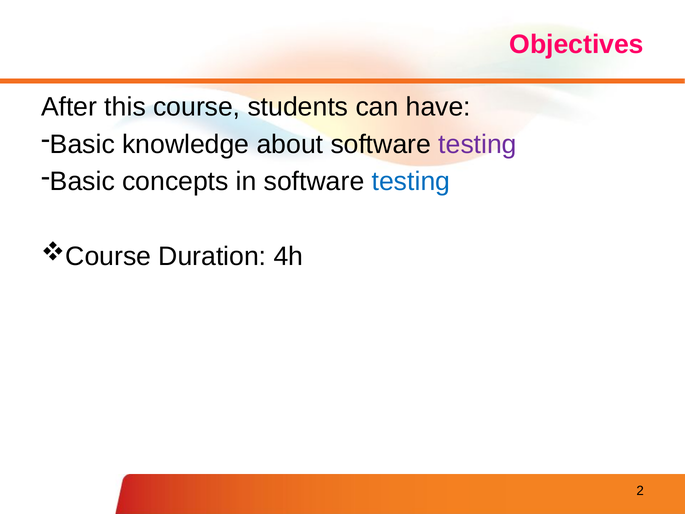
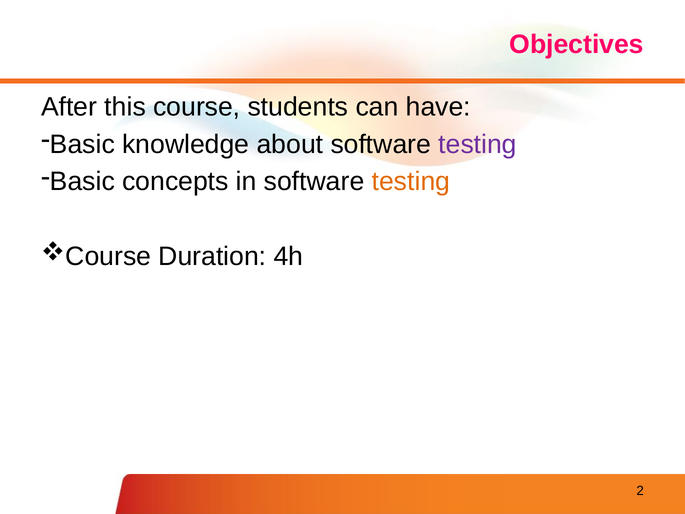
testing colour: blue -> orange (411, 182)
